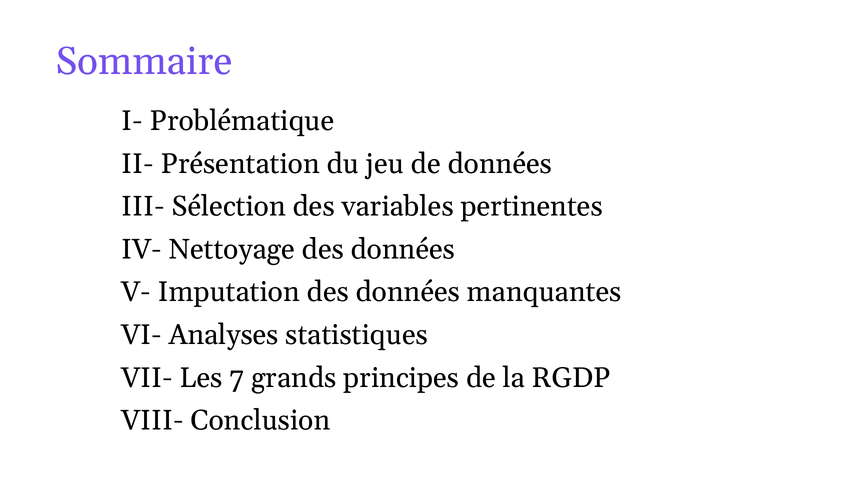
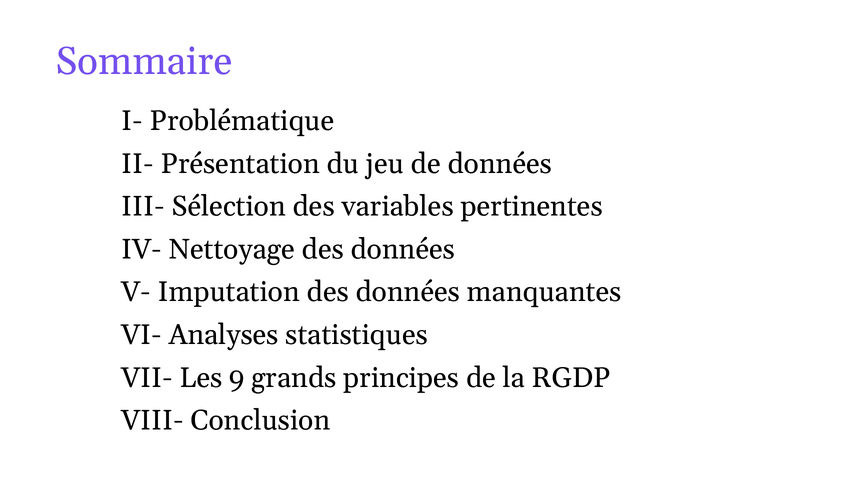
7: 7 -> 9 (237, 378)
